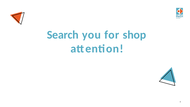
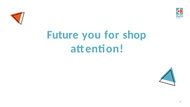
Search: Search -> Future (63, 35)
